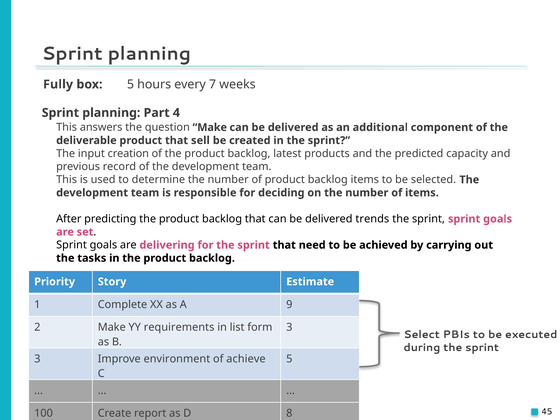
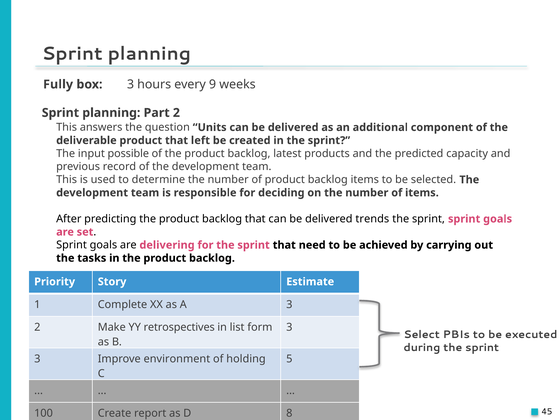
box 5: 5 -> 3 (131, 84)
7: 7 -> 9 (213, 84)
Part 4: 4 -> 2 (176, 113)
question Make: Make -> Units (210, 127)
sell: sell -> left (200, 140)
creation: creation -> possible (128, 154)
A 9: 9 -> 3 (289, 304)
requirements: requirements -> retrospectives (179, 327)
achieve: achieve -> holding (246, 359)
